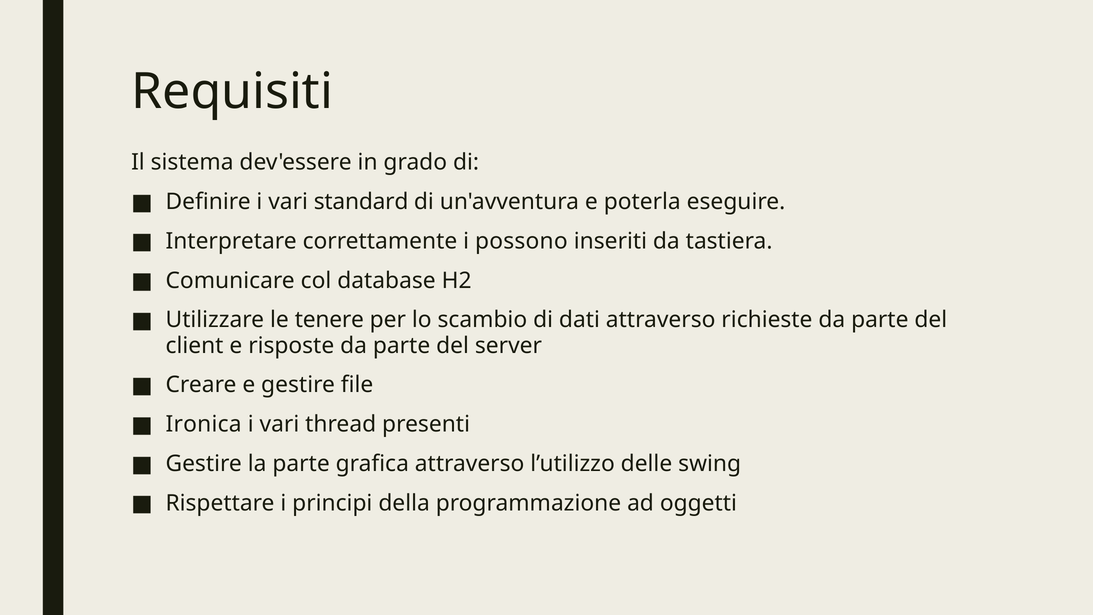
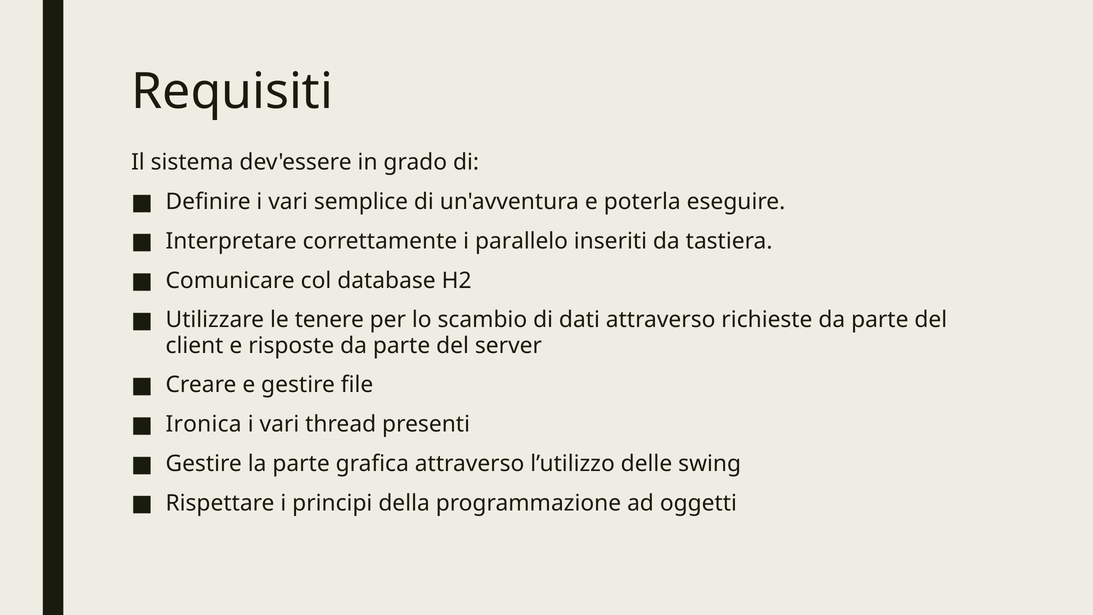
standard: standard -> semplice (361, 202)
possono: possono -> parallelo (522, 241)
